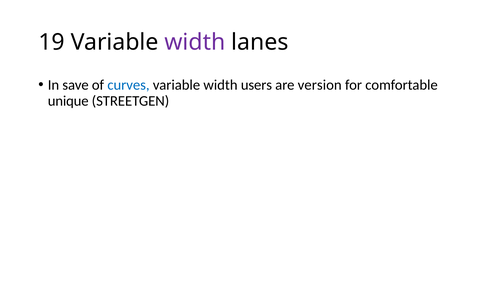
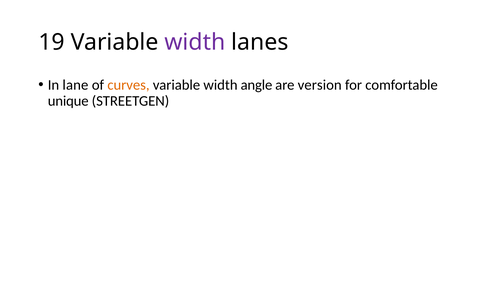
save: save -> lane (75, 85)
curves colour: blue -> orange (128, 85)
users: users -> angle (256, 85)
